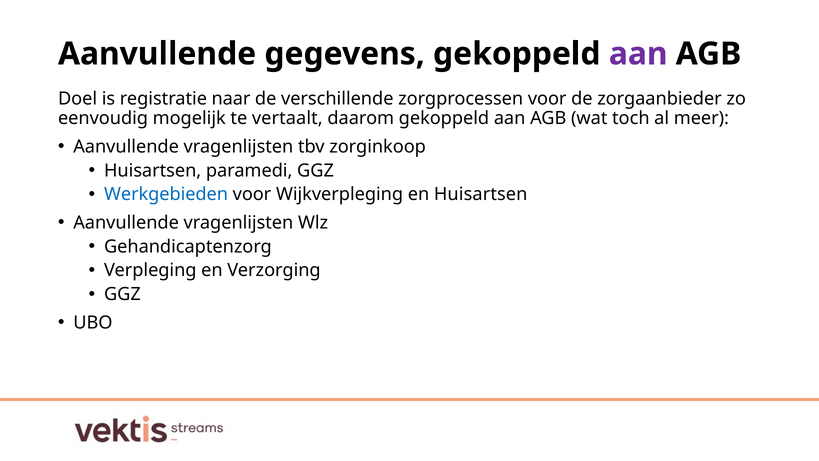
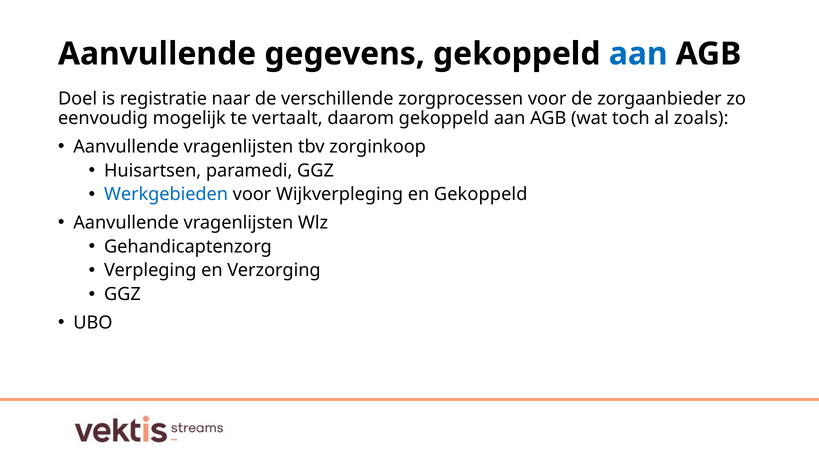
aan colour: purple -> blue (638, 54)
meer: meer -> zoals (701, 118)
en Huisartsen: Huisartsen -> Gekoppeld (481, 194)
